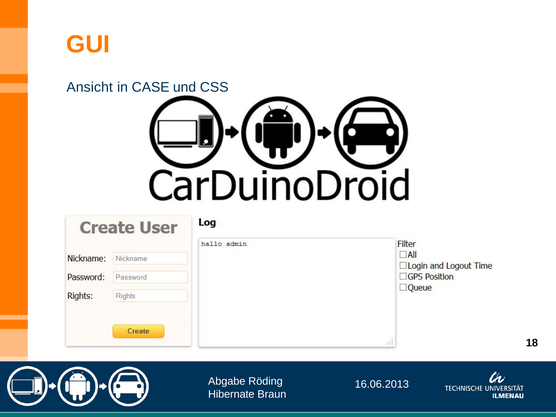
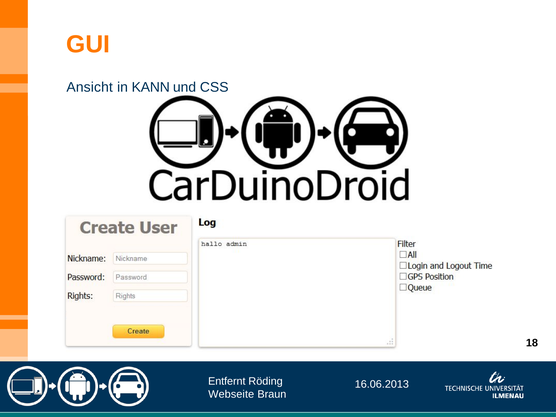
CASE: CASE -> KANN (151, 87)
Abgabe: Abgabe -> Entfernt (227, 381)
Hibernate: Hibernate -> Webseite (231, 394)
